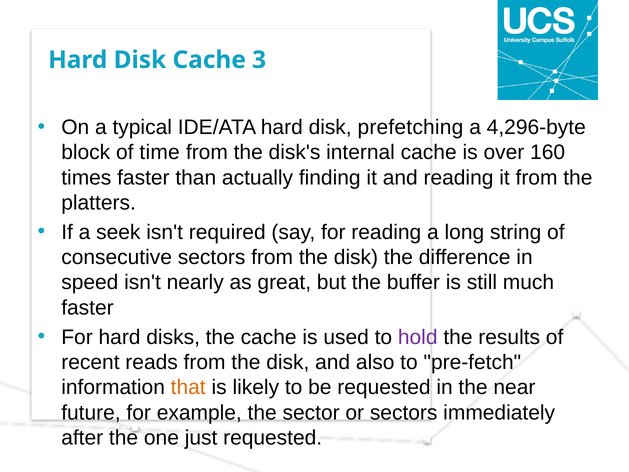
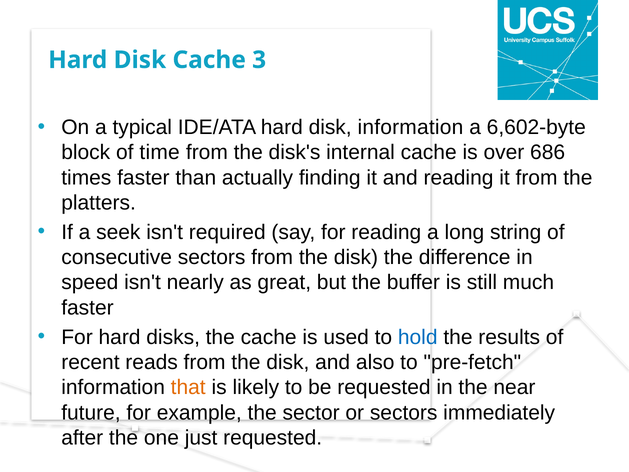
disk prefetching: prefetching -> information (410, 127)
4,296-byte: 4,296-byte -> 6,602-byte (536, 127)
160: 160 -> 686 (548, 152)
hold colour: purple -> blue (418, 337)
